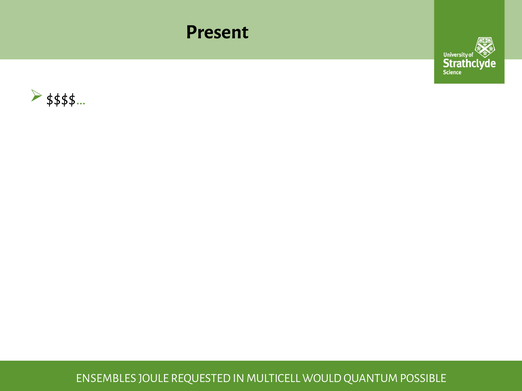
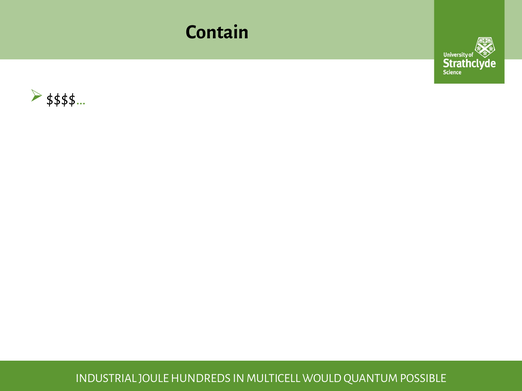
Present: Present -> Contain (217, 32)
ENSEMBLES: ENSEMBLES -> INDUSTRIAL (106, 378)
REQUESTED: REQUESTED -> HUNDREDS (201, 378)
